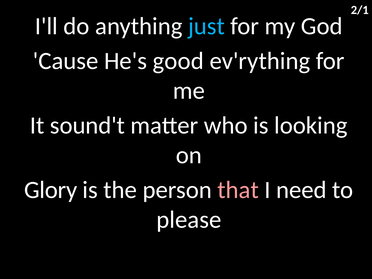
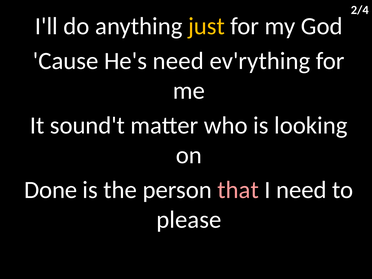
2/1: 2/1 -> 2/4 (360, 10)
just colour: light blue -> yellow (206, 26)
He's good: good -> need (178, 61)
Glory: Glory -> Done (51, 190)
